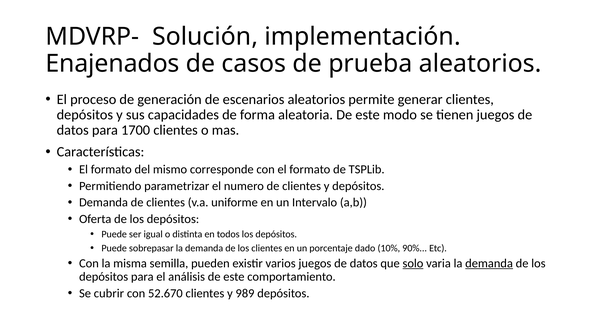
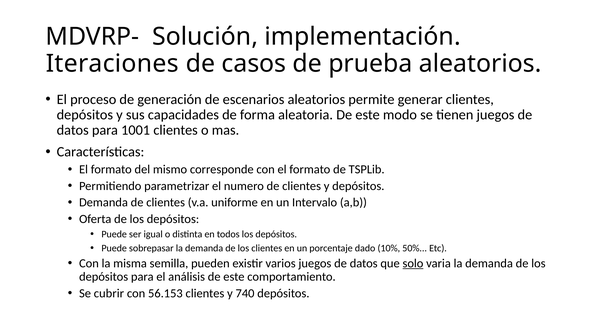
Enajenados: Enajenados -> Iteraciones (112, 64)
1700: 1700 -> 1001 (136, 130)
90%: 90% -> 50% (415, 248)
demanda underline: present -> none (489, 263)
52.670: 52.670 -> 56.153 (165, 293)
989: 989 -> 740 (245, 293)
